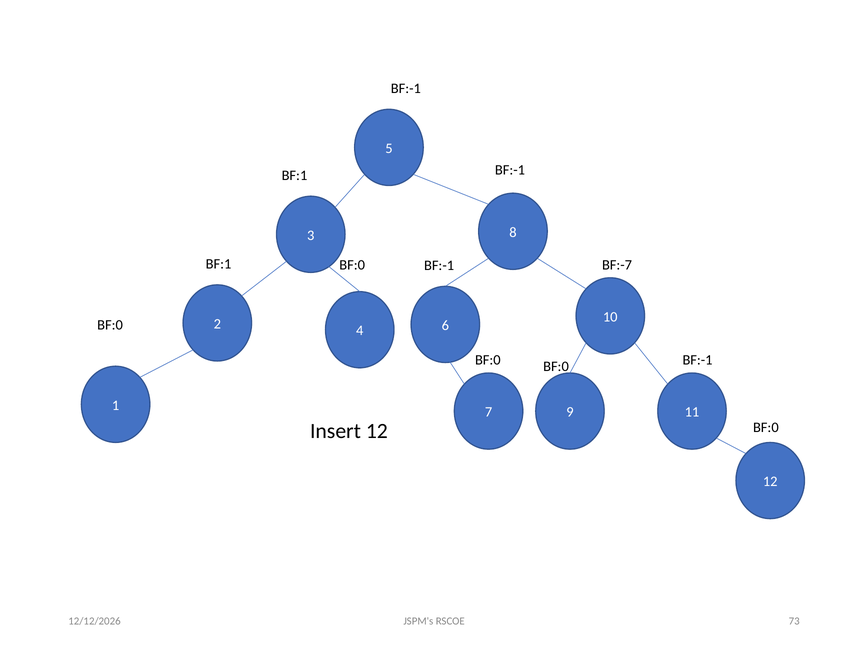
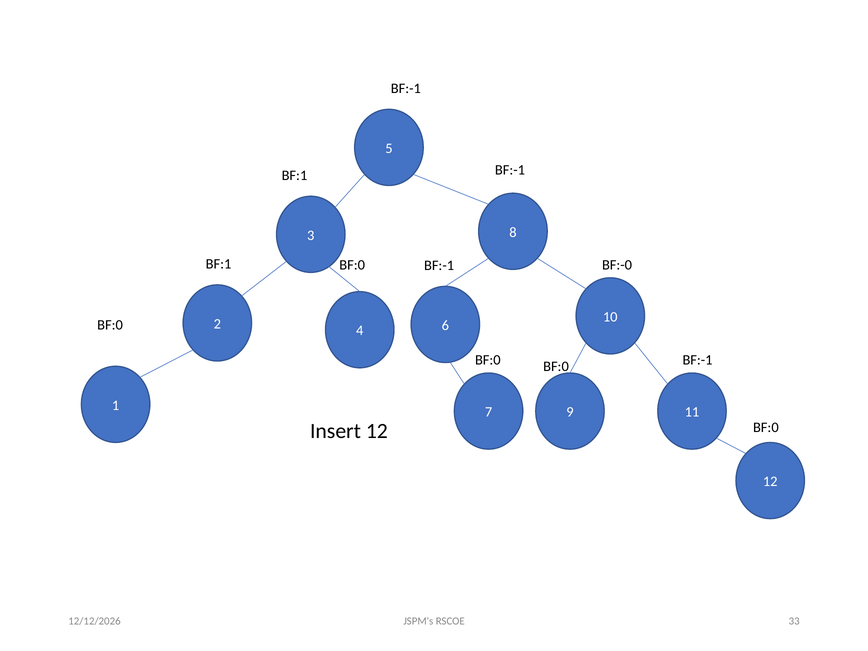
BF:-7: BF:-7 -> BF:-0 (617, 265)
73: 73 -> 33 (794, 621)
